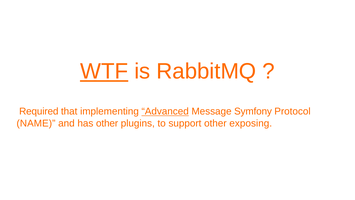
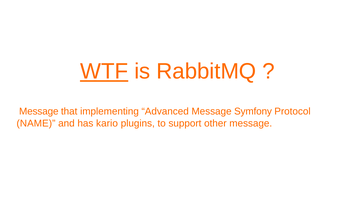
Required: Required -> Message (39, 111)
Advanced underline: present -> none (165, 111)
has other: other -> kario (107, 123)
other exposing: exposing -> message (251, 123)
